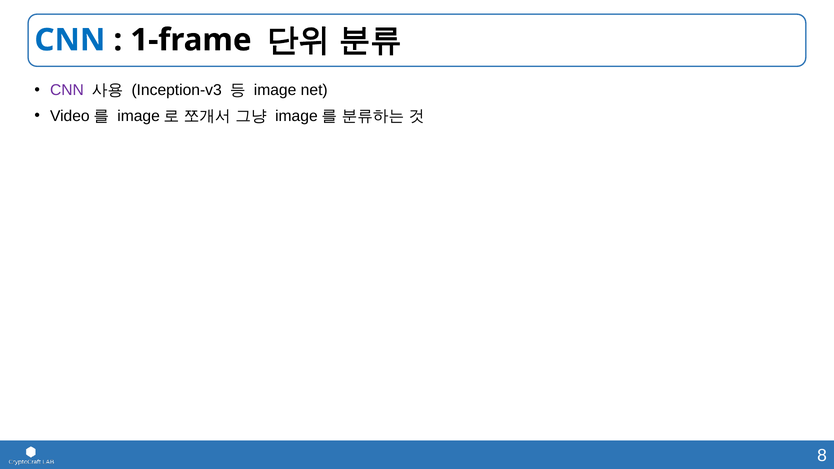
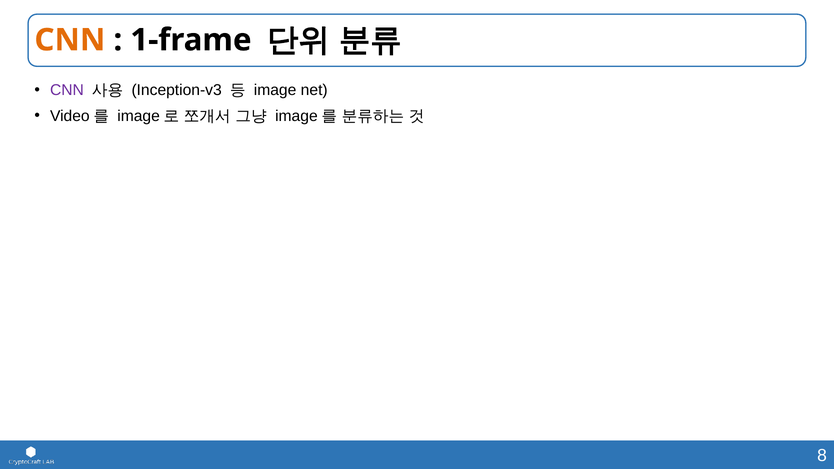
CNN colour: blue -> orange (70, 40)
